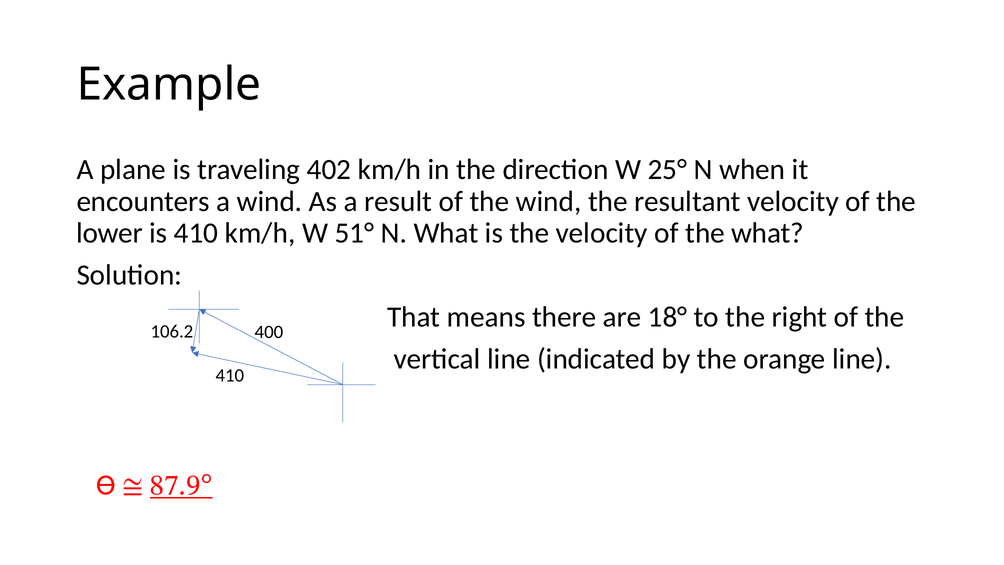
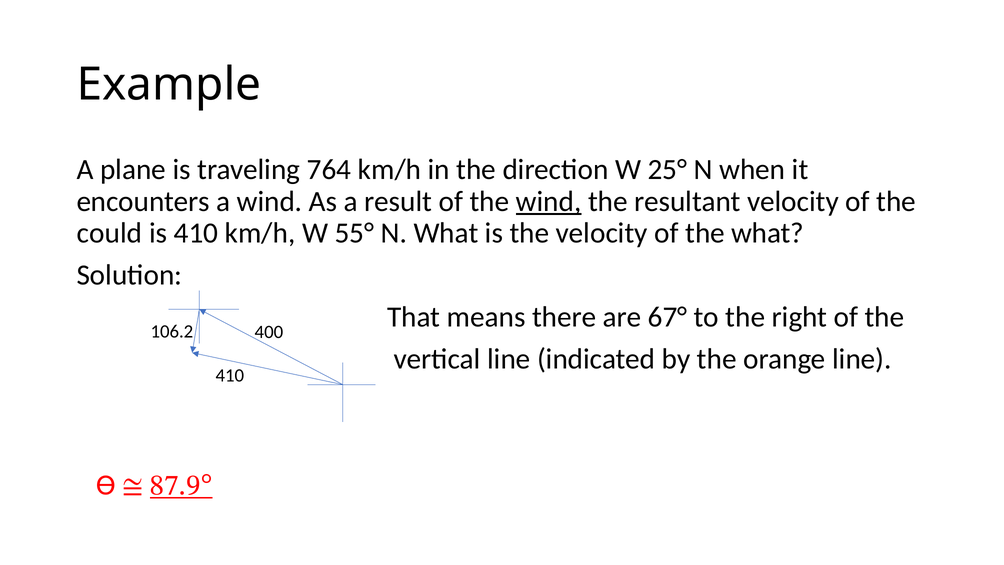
402: 402 -> 764 (329, 170)
wind underline: none -> present (549, 201)
lower: lower -> could (109, 233)
51°: 51° -> 55° (354, 233)
18°: 18° -> 67° (667, 317)
